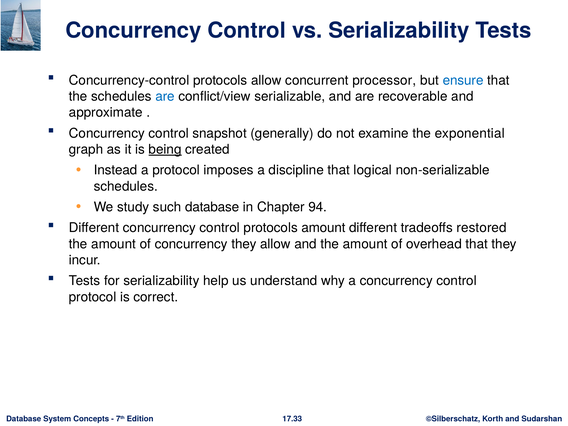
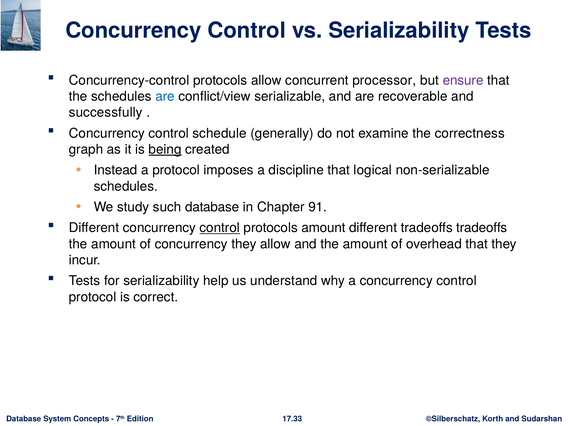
ensure colour: blue -> purple (463, 80)
approximate: approximate -> successfully (106, 113)
snapshot: snapshot -> schedule (220, 133)
exponential: exponential -> correctness (470, 133)
94: 94 -> 91 (318, 207)
control underline: none -> present (220, 228)
tradeoffs restored: restored -> tradeoffs (482, 228)
